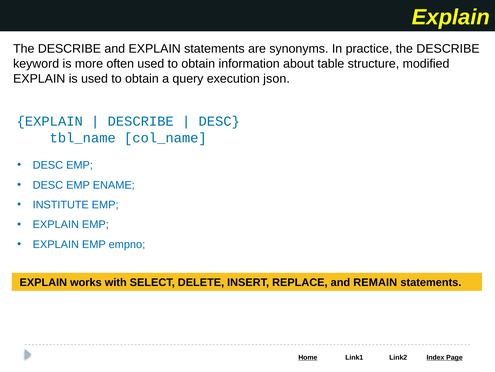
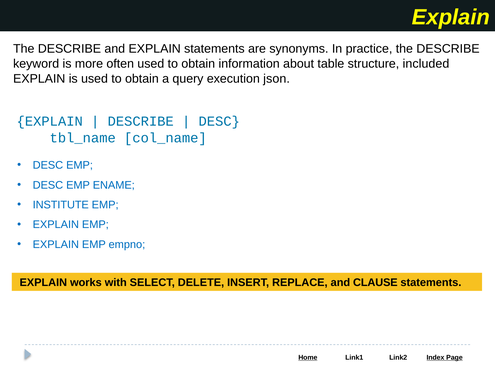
modified: modified -> included (426, 64)
REMAIN: REMAIN -> CLAUSE (375, 282)
